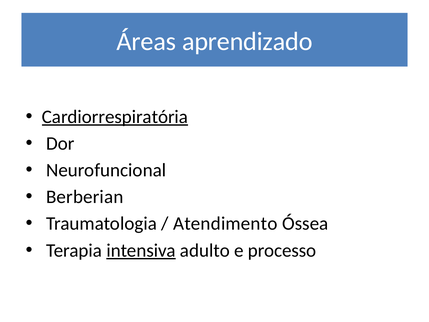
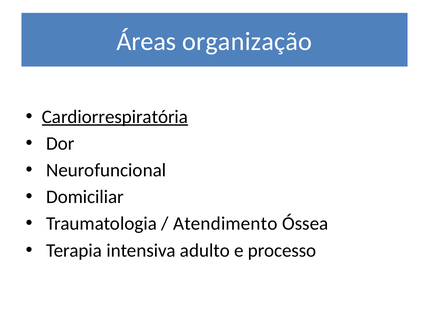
aprendizado: aprendizado -> organização (247, 42)
Berberian: Berberian -> Domiciliar (85, 197)
intensiva underline: present -> none (141, 250)
